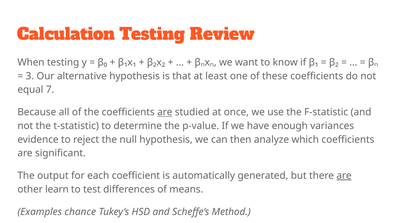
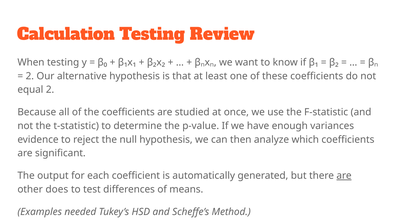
3: 3 -> 2 (30, 76)
equal 7: 7 -> 2 (50, 90)
are underline: present -> none (165, 112)
learn: learn -> does (57, 189)
chance: chance -> needed (80, 212)
